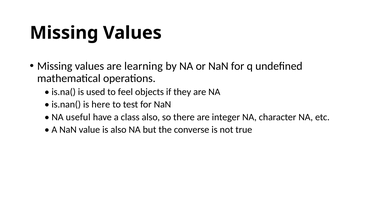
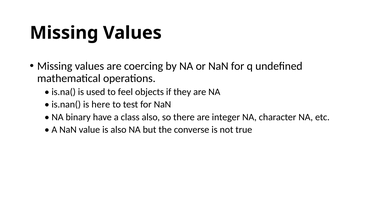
learning: learning -> coercing (144, 66)
useful: useful -> binary (78, 117)
